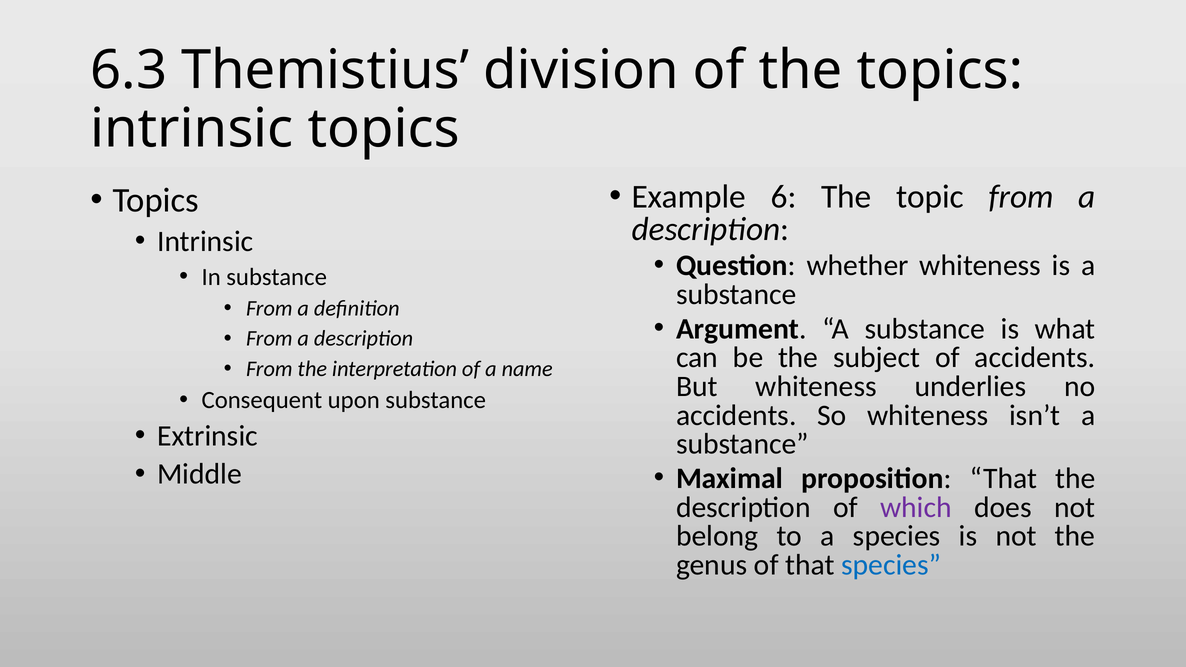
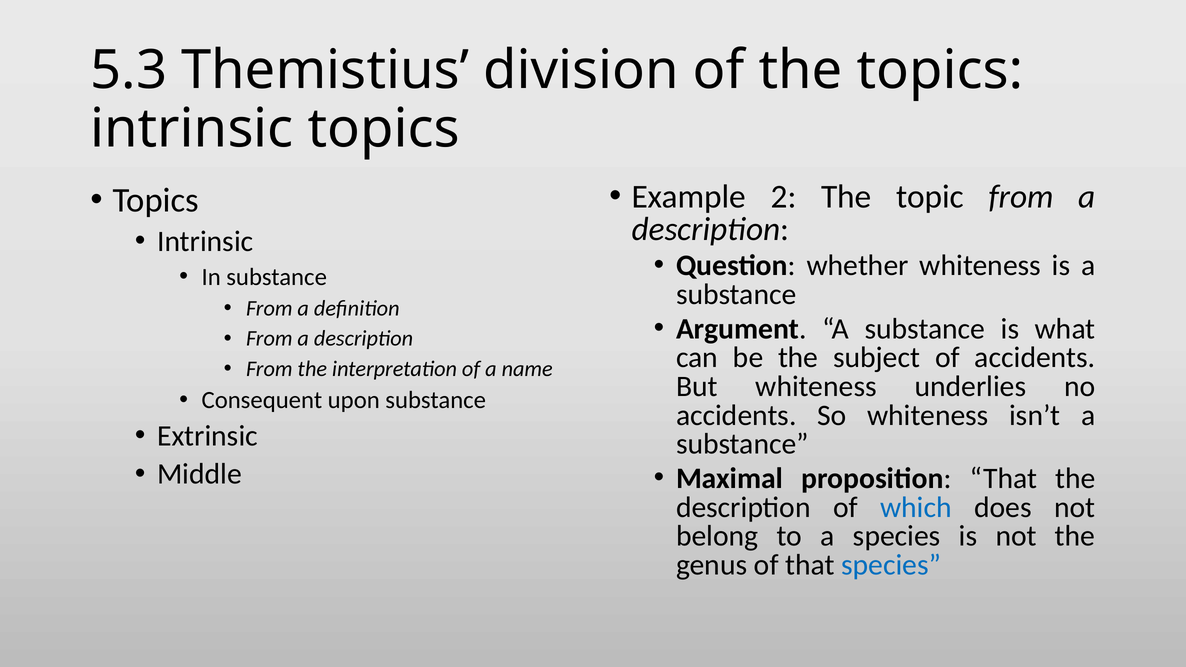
6.3: 6.3 -> 5.3 (129, 70)
6: 6 -> 2 (784, 197)
which colour: purple -> blue (916, 507)
